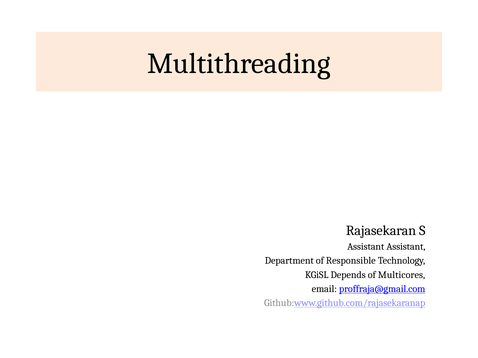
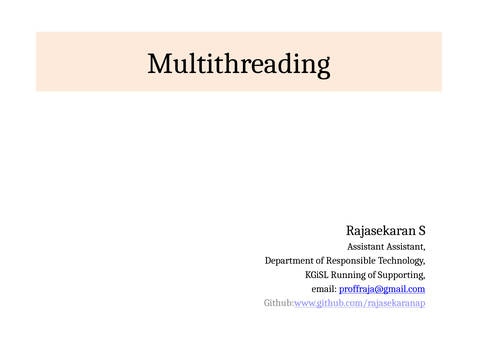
Depends: Depends -> Running (348, 275)
Multicores: Multicores -> Supporting (402, 275)
